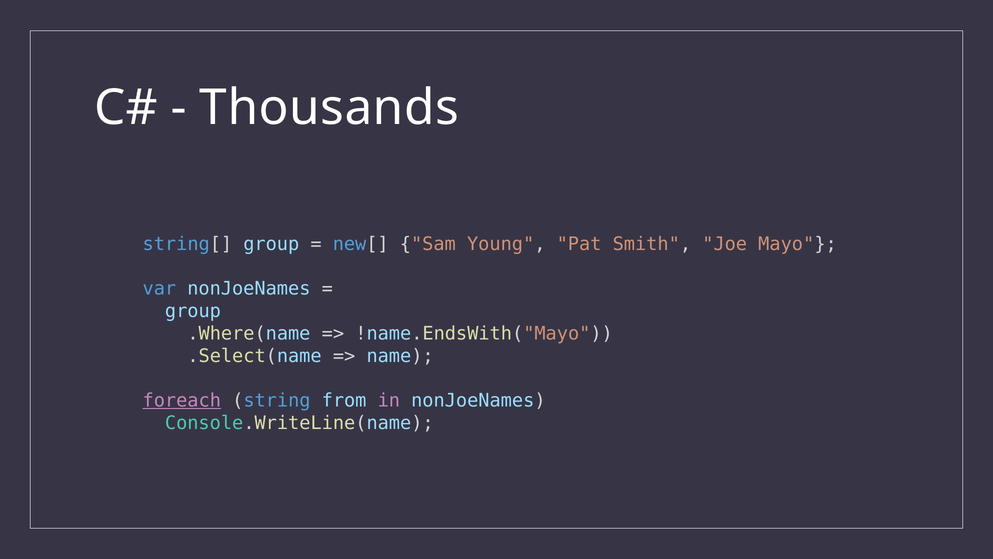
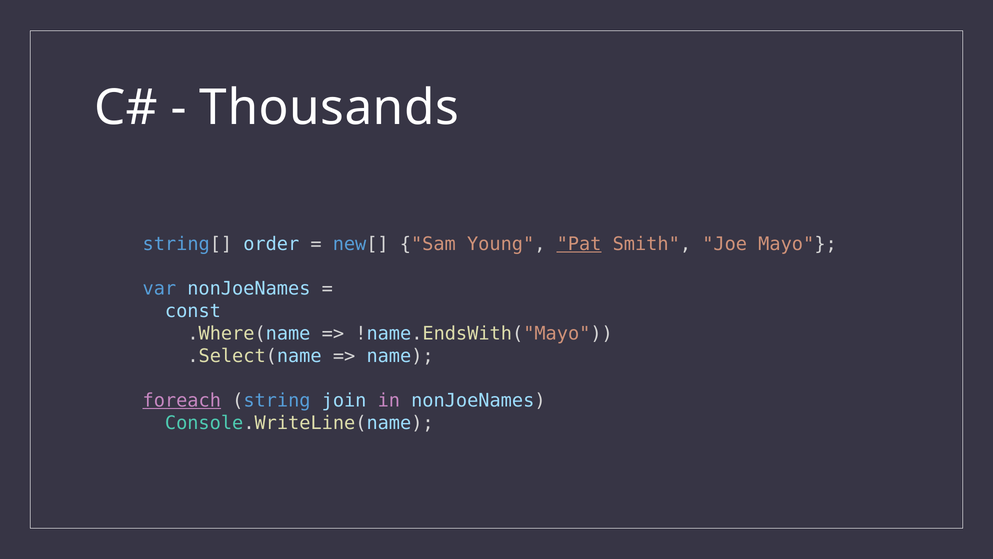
string[ group: group -> order (271, 244)
Pat underline: none -> present (579, 244)
group: group -> const (193, 311)
from: from -> join (344, 400)
